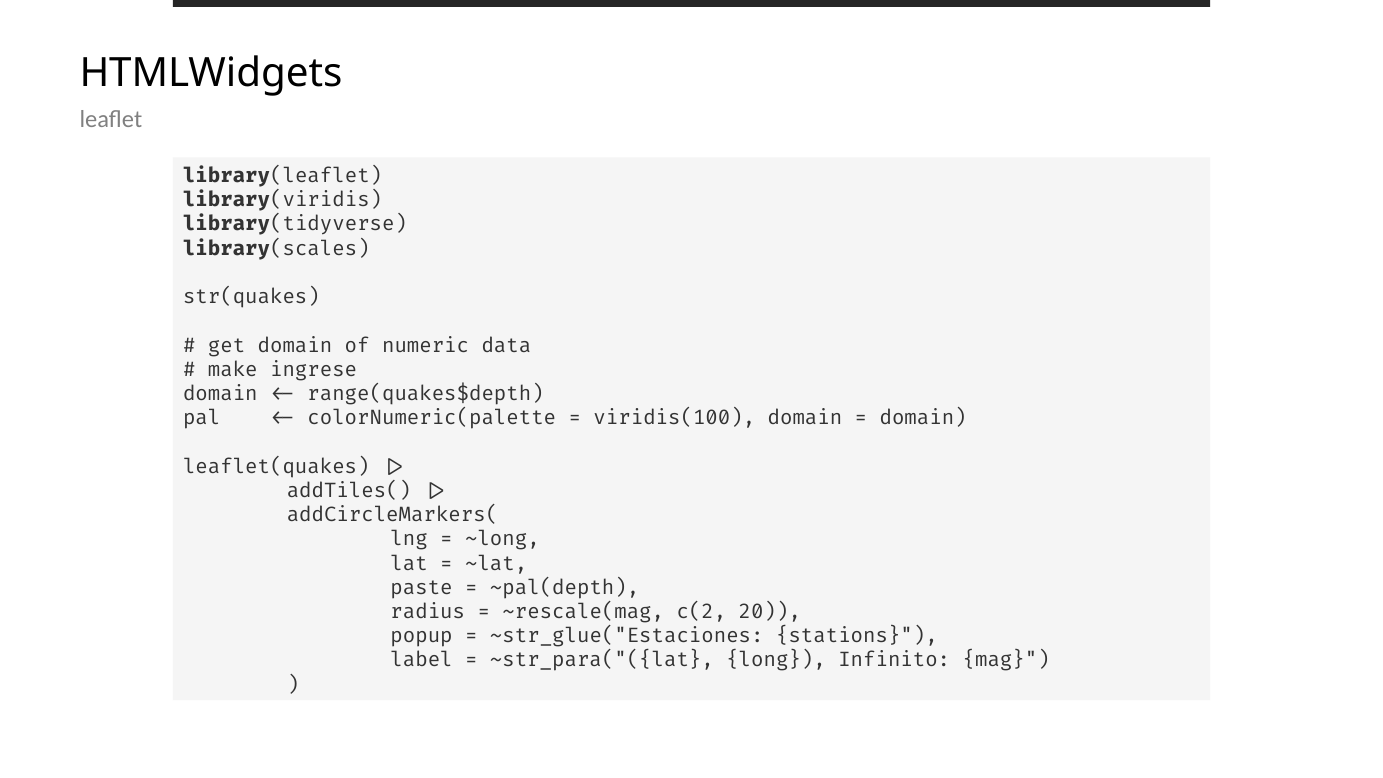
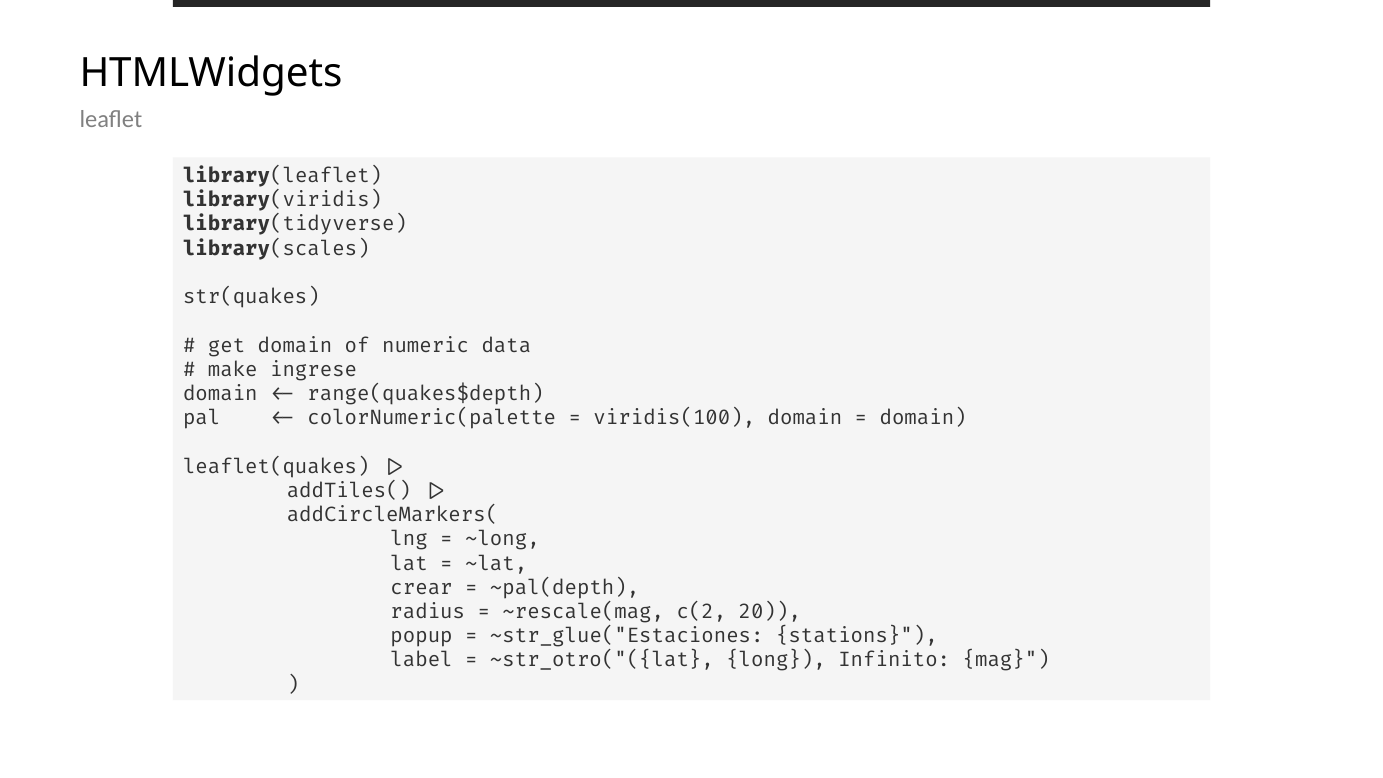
paste: paste -> crear (422, 588)
~str_para("({lat: ~str_para("({lat -> ~str_otro("({lat (602, 660)
